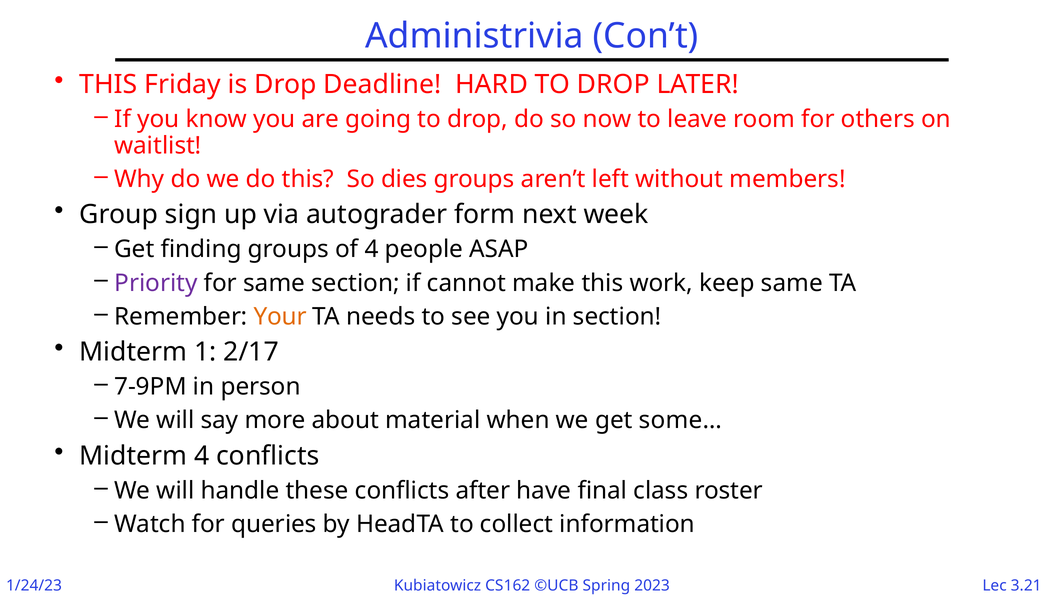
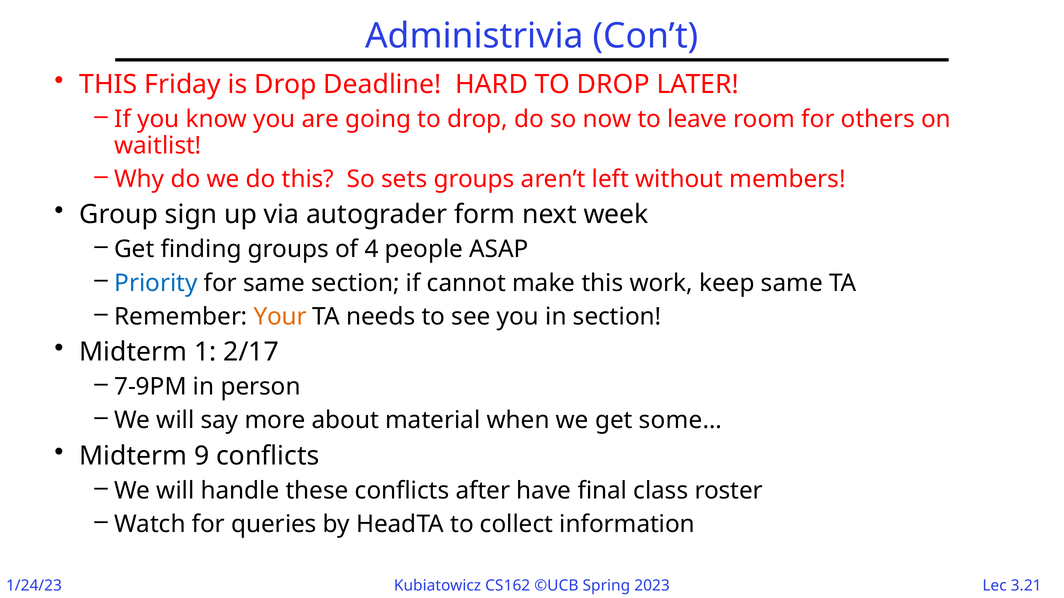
dies: dies -> sets (404, 179)
Priority colour: purple -> blue (156, 283)
Midterm 4: 4 -> 9 (202, 456)
